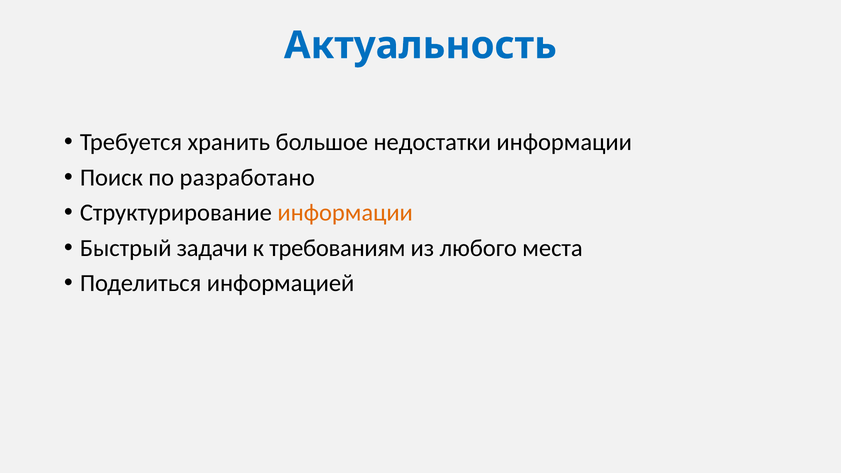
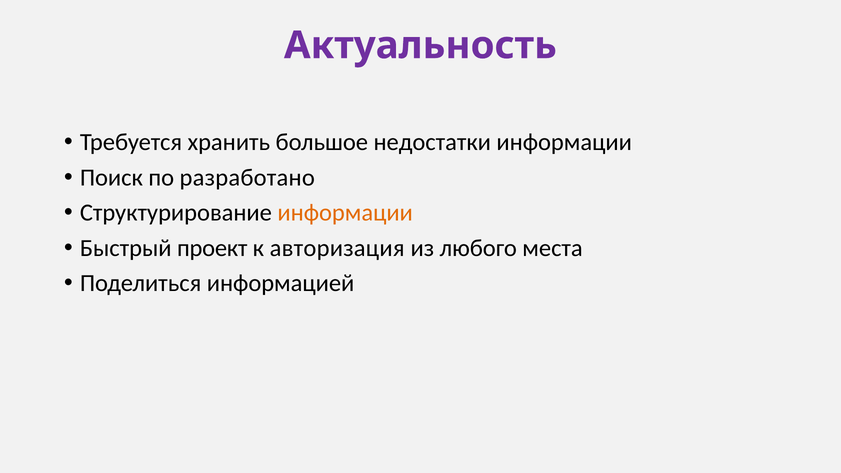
Актуальность colour: blue -> purple (420, 45)
задачи: задачи -> проект (212, 248)
требованиям: требованиям -> авторизация (337, 248)
